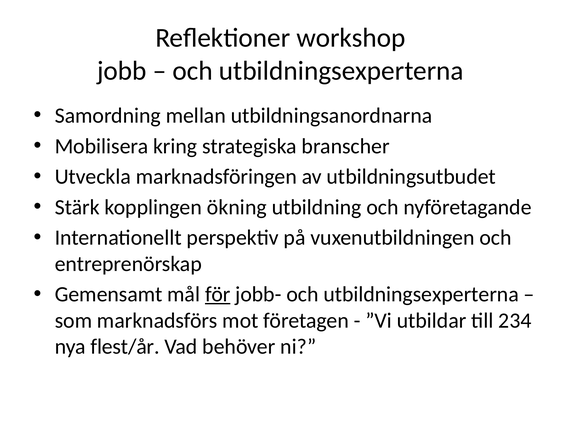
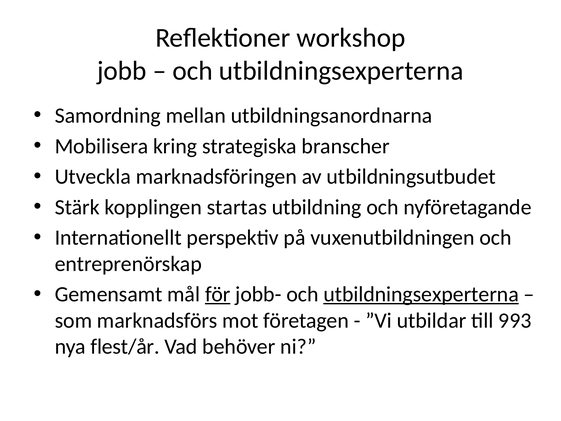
ökning: ökning -> startas (237, 207)
utbildningsexperterna underline: none -> present (421, 294)
234: 234 -> 993 (515, 320)
